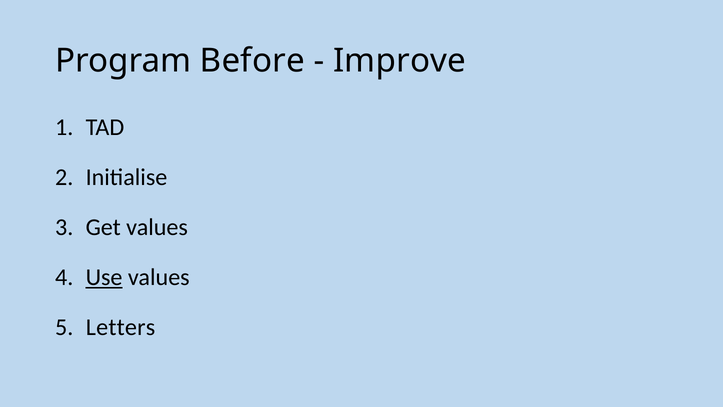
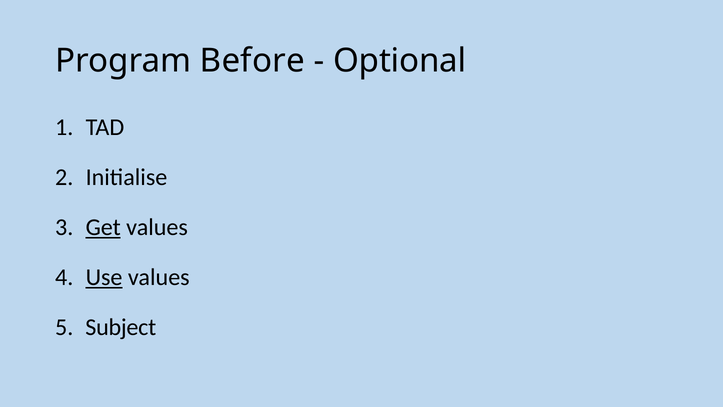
Improve: Improve -> Optional (400, 61)
Get underline: none -> present (103, 227)
Letters: Letters -> Subject (121, 327)
